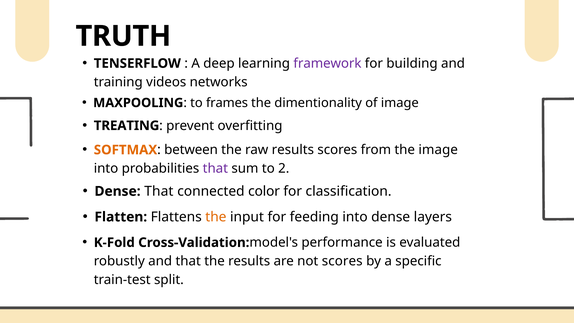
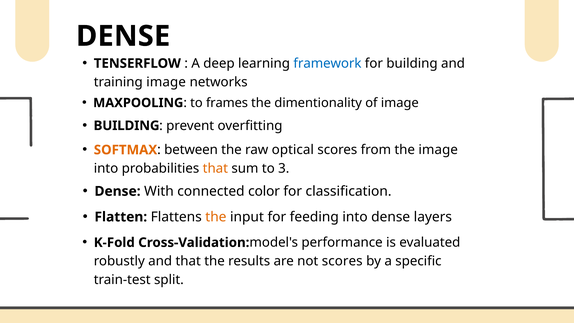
TRUTH: TRUTH -> DENSE (123, 36)
framework colour: purple -> blue (327, 63)
training videos: videos -> image (166, 82)
TREATING: TREATING -> BUILDING (127, 126)
raw results: results -> optical (293, 150)
that colour: purple -> orange (215, 169)
2: 2 -> 3 (284, 169)
Dense That: That -> With (159, 191)
